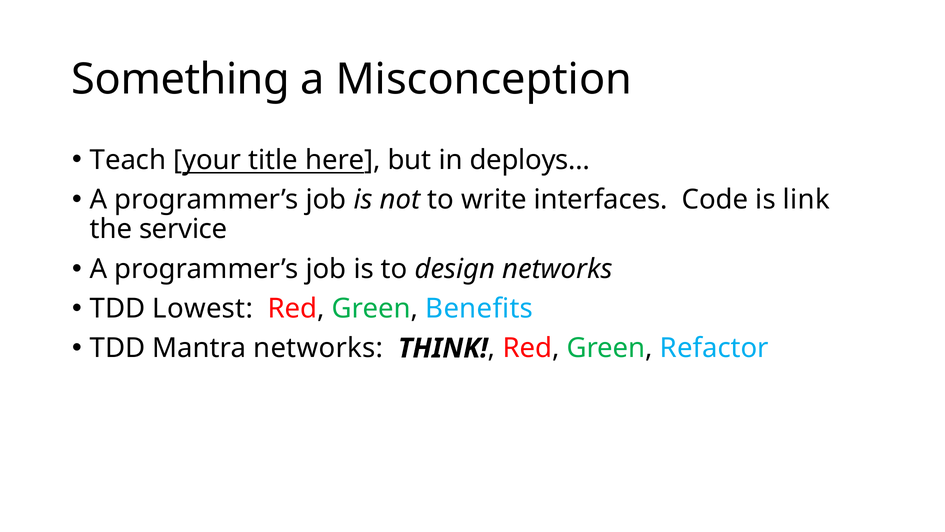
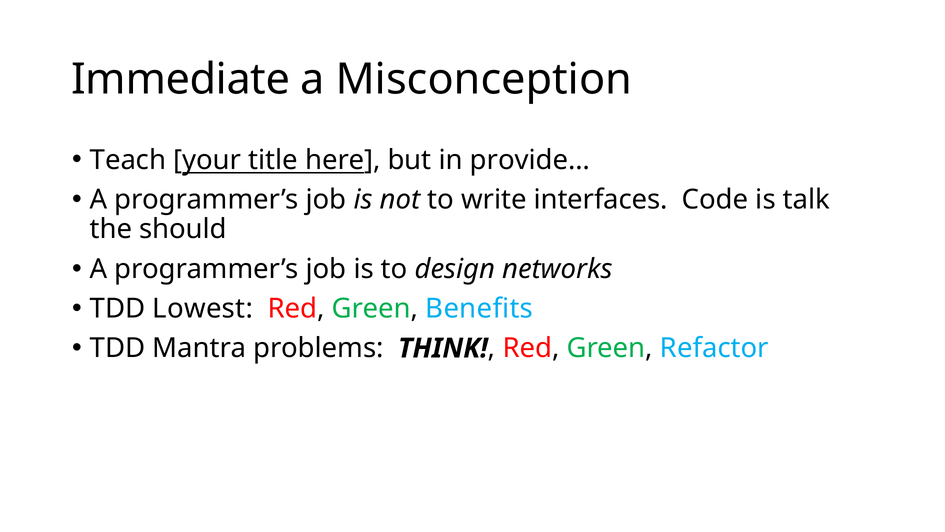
Something: Something -> Immediate (181, 79)
deploys…: deploys… -> provide… (530, 160)
link: link -> talk (807, 199)
service: service -> should (183, 229)
Mantra networks: networks -> problems (318, 348)
